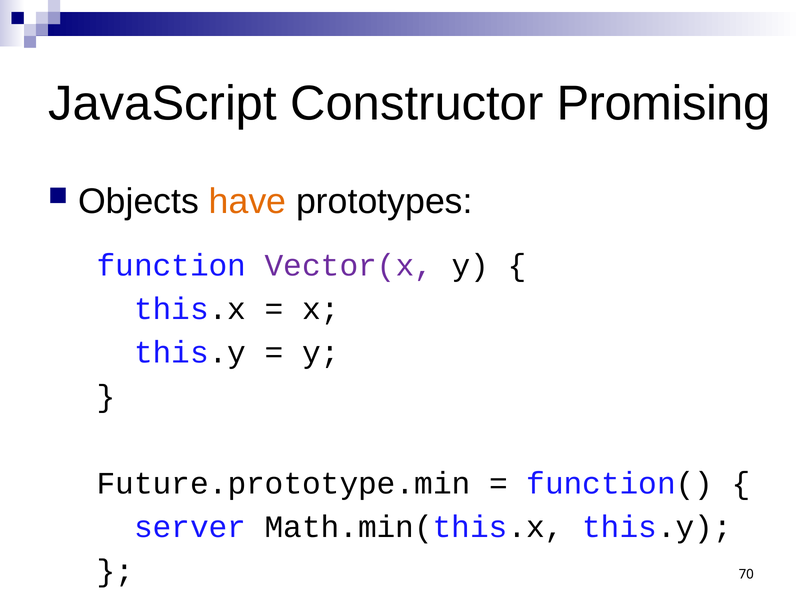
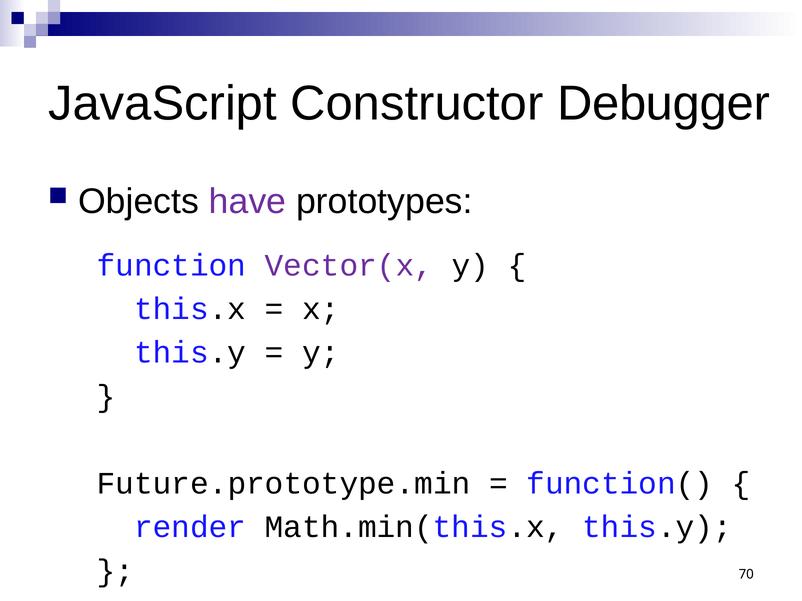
Promising: Promising -> Debugger (663, 104)
have colour: orange -> purple (248, 202)
server: server -> render (190, 528)
